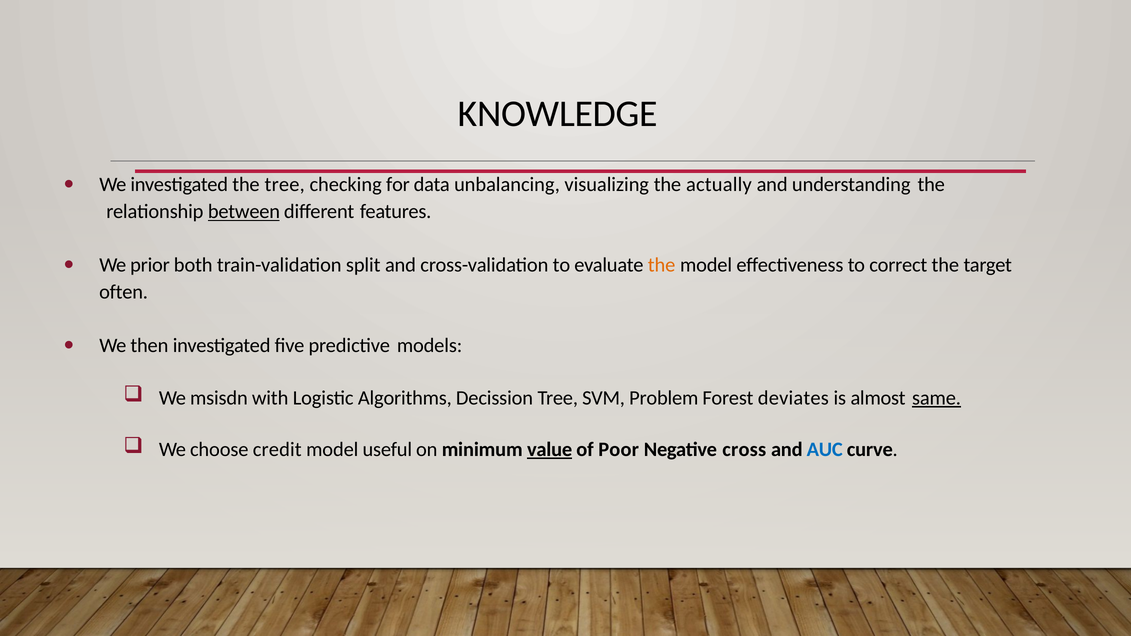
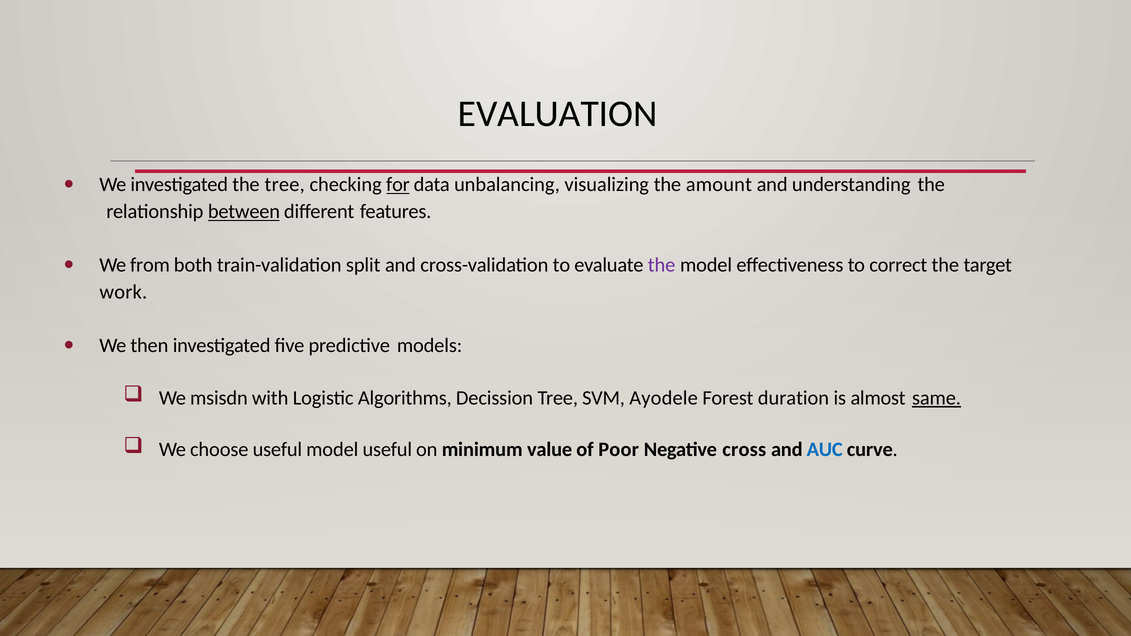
KNOWLEDGE: KNOWLEDGE -> EVALUATION (558, 114)
for underline: none -> present (398, 185)
actually: actually -> amount (719, 185)
prior: prior -> from (150, 265)
the colour: orange -> purple (662, 265)
often: often -> work (123, 292)
Problem: Problem -> Ayodele (664, 398)
deviates: deviates -> duration (793, 398)
choose credit: credit -> useful (277, 450)
value underline: present -> none (550, 450)
